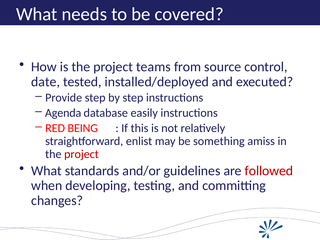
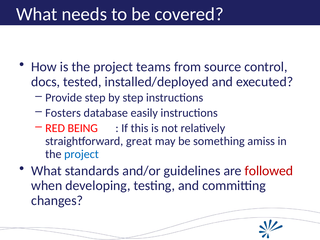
date: date -> docs (46, 82)
Agenda: Agenda -> Fosters (63, 113)
enlist: enlist -> great (139, 141)
project colour: red -> blue (81, 154)
